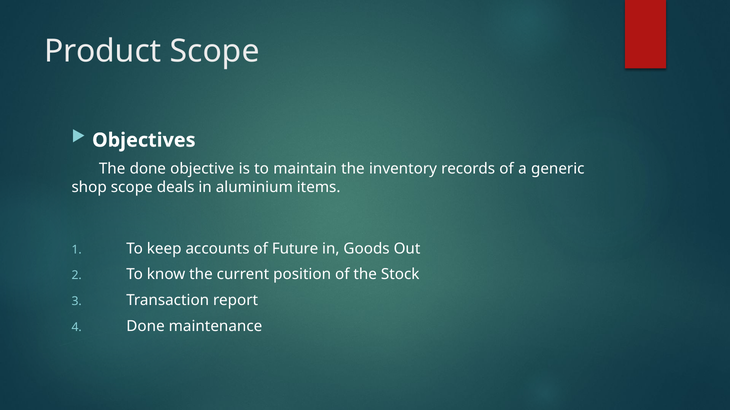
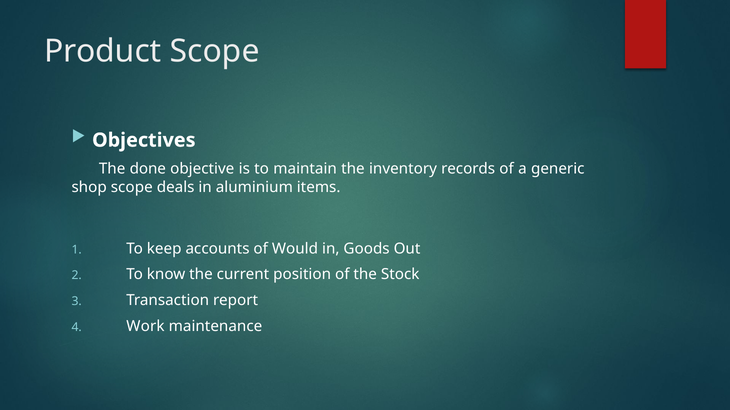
Future: Future -> Would (295, 249)
Done: Done -> Work (145, 327)
